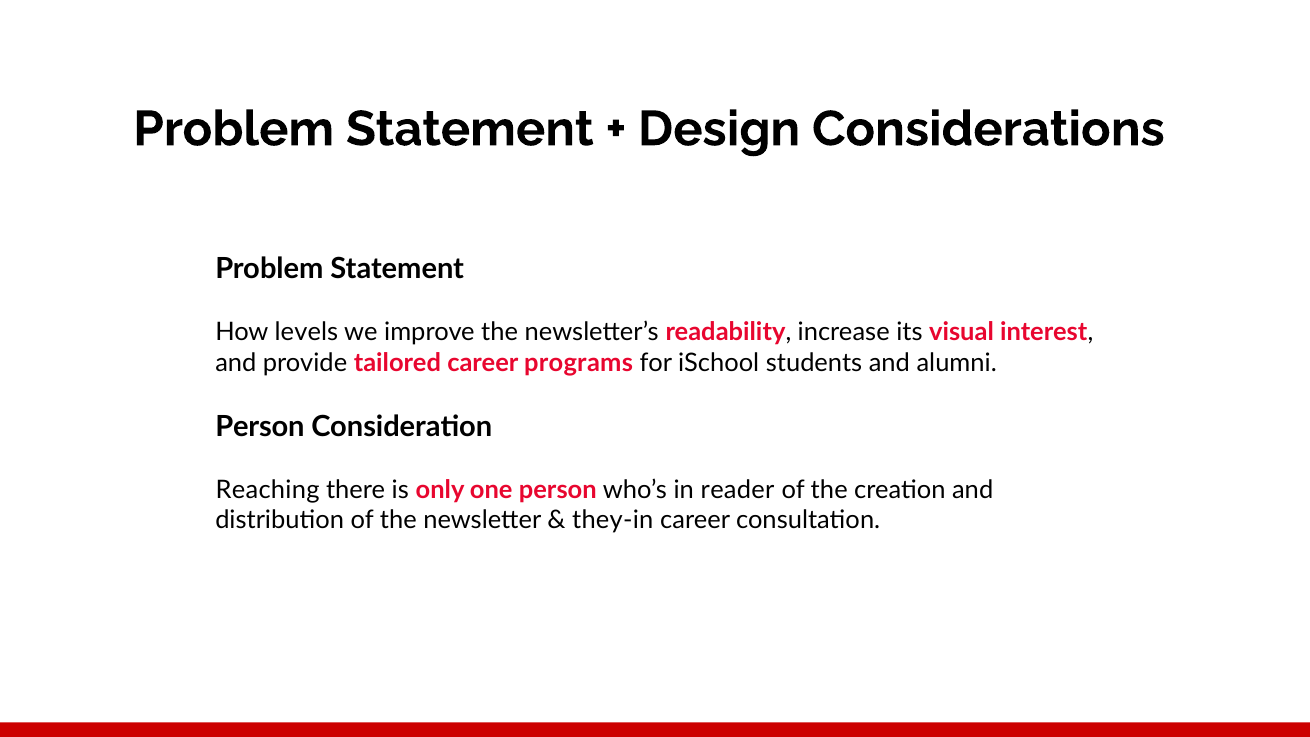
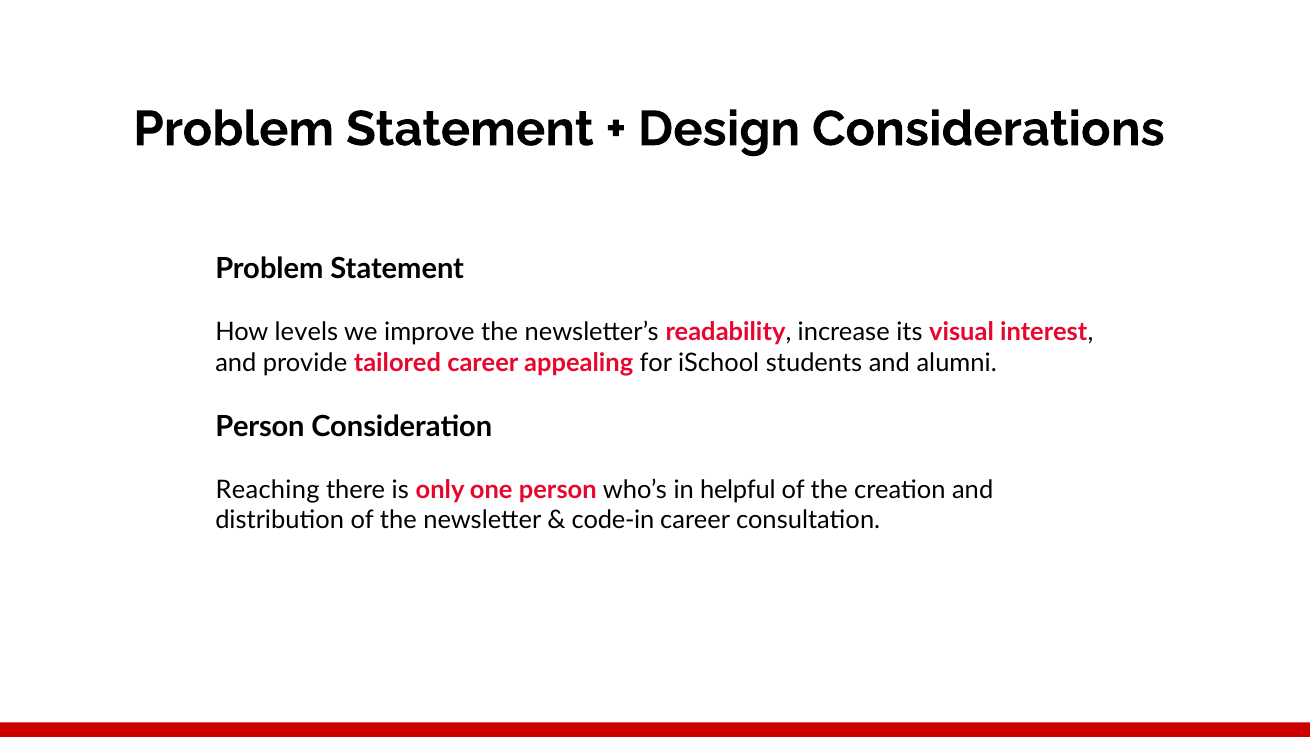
programs: programs -> appealing (579, 363)
reader: reader -> helpful (738, 490)
they-in: they-in -> code-in (613, 520)
